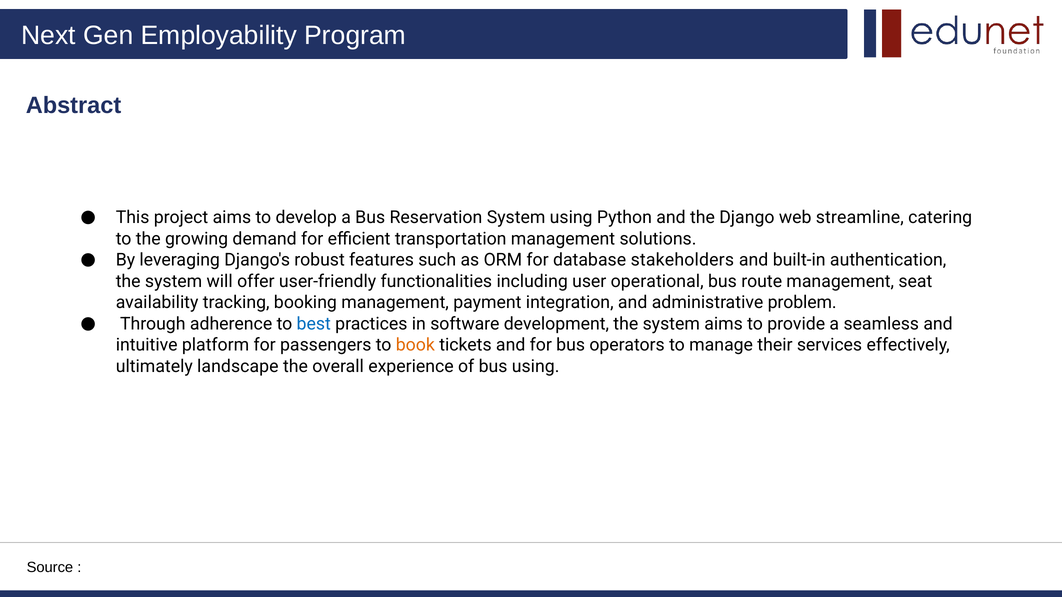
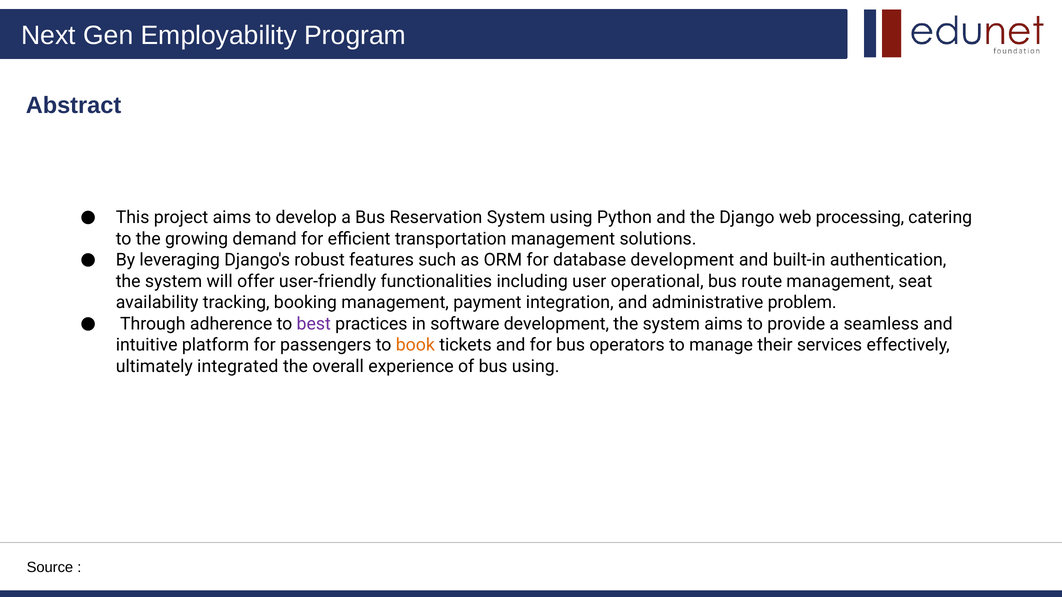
streamline: streamline -> processing (860, 218)
database stakeholders: stakeholders -> development (682, 260)
best colour: blue -> purple (314, 324)
landscape: landscape -> integrated (238, 366)
